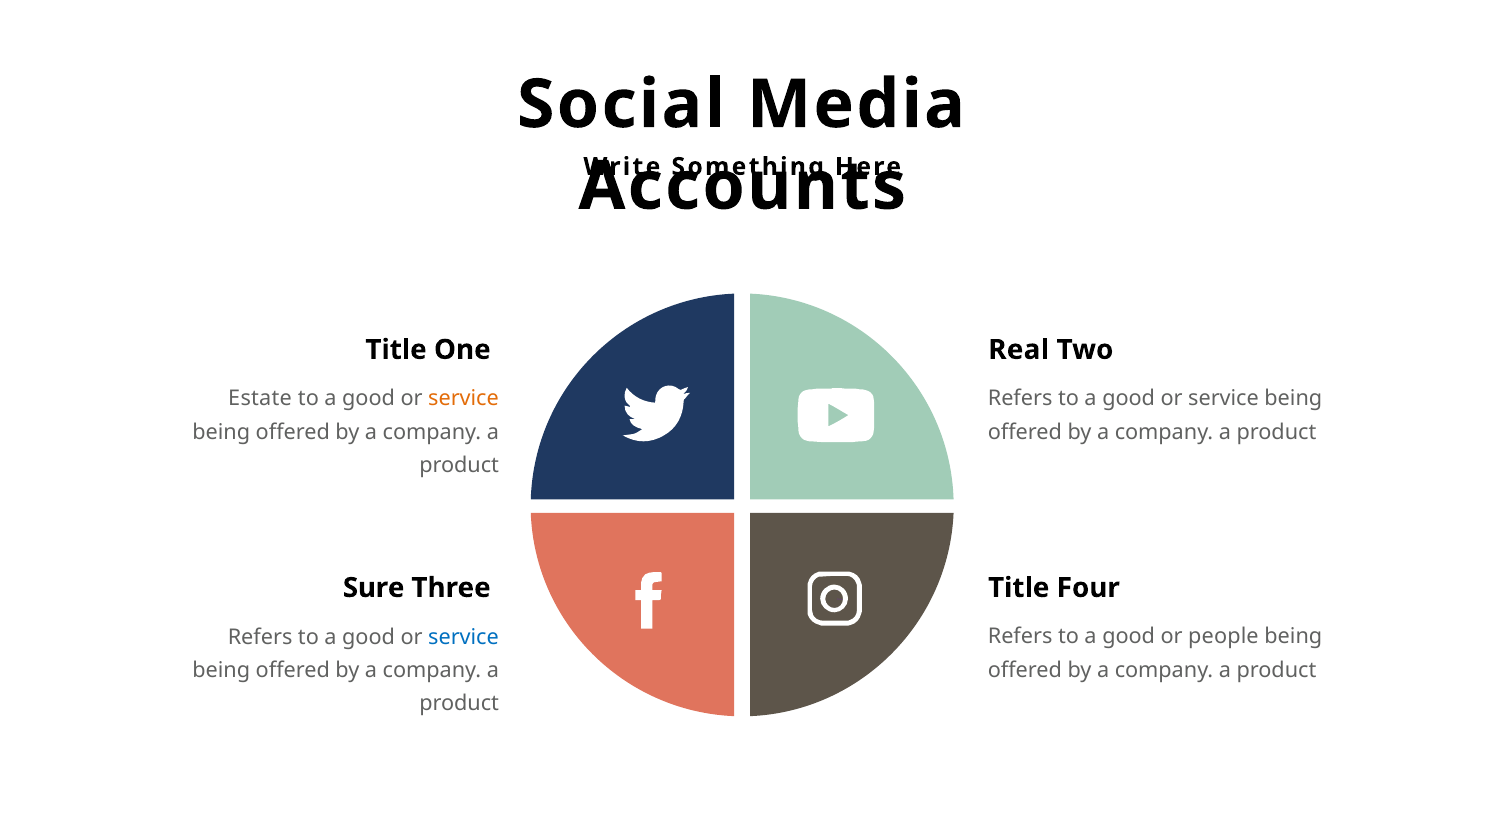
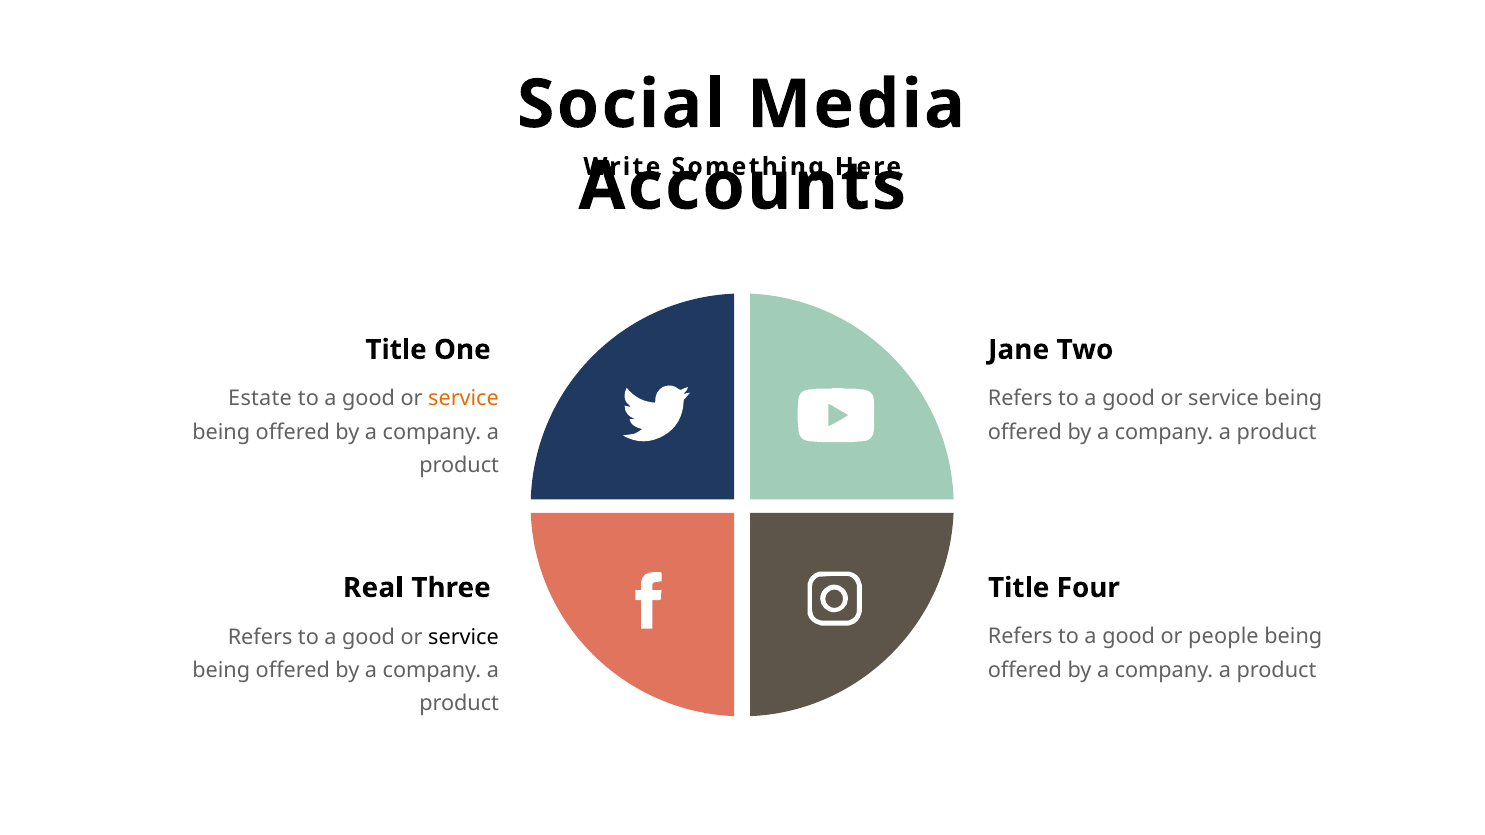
Real: Real -> Jane (1019, 350)
Sure: Sure -> Real (373, 588)
service colour: blue -> black (464, 637)
